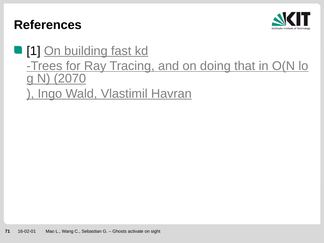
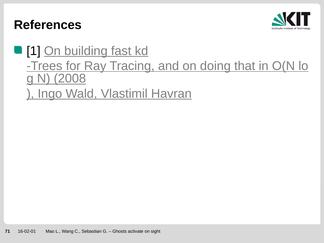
2070: 2070 -> 2008 (70, 79)
